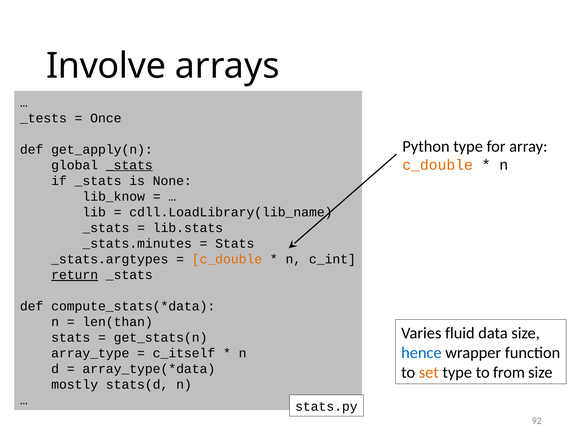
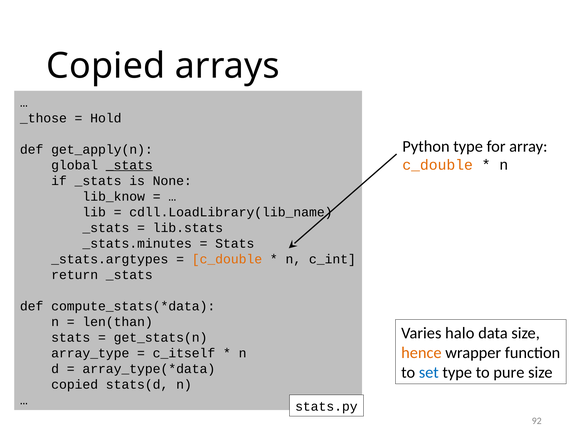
Involve: Involve -> Copied (106, 66)
_tests: _tests -> _those (43, 118)
Once: Once -> Hold (106, 118)
return underline: present -> none (75, 275)
fluid: fluid -> halo (460, 333)
hence colour: blue -> orange (421, 353)
set colour: orange -> blue (429, 372)
from: from -> pure (509, 372)
mostly: mostly -> copied (75, 385)
